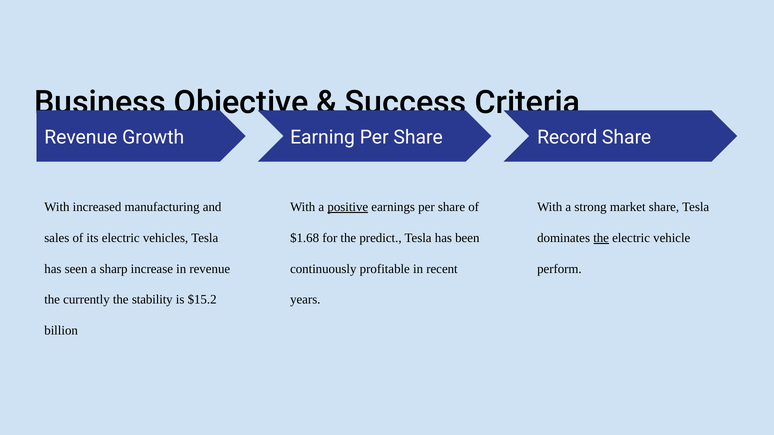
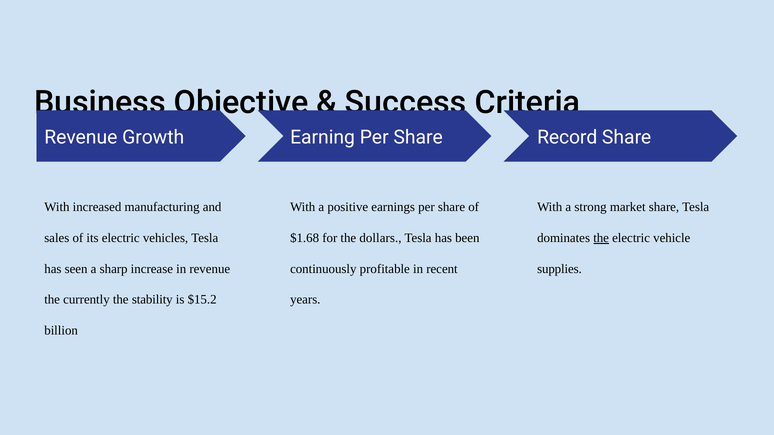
positive underline: present -> none (348, 207)
predict: predict -> dollars (380, 238)
perform: perform -> supplies (559, 269)
